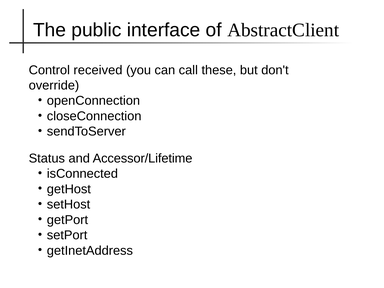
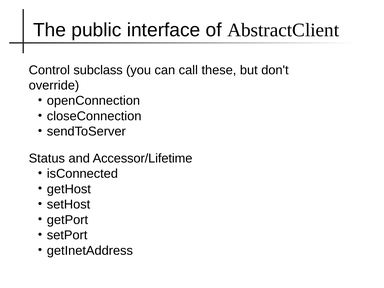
received: received -> subclass (98, 70)
